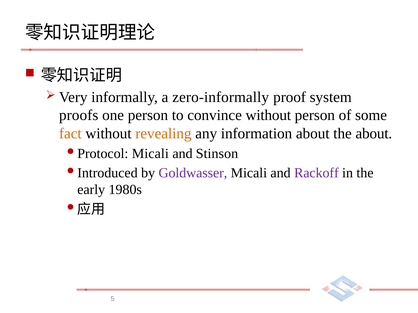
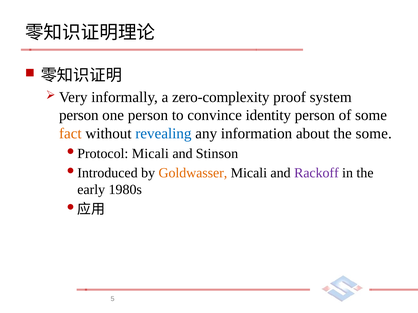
zero-informally: zero-informally -> zero-complexity (221, 97)
proofs: proofs -> person (79, 116)
convince without: without -> identity (268, 116)
revealing colour: orange -> blue (163, 134)
the about: about -> some (374, 134)
Goldwasser colour: purple -> orange (193, 173)
